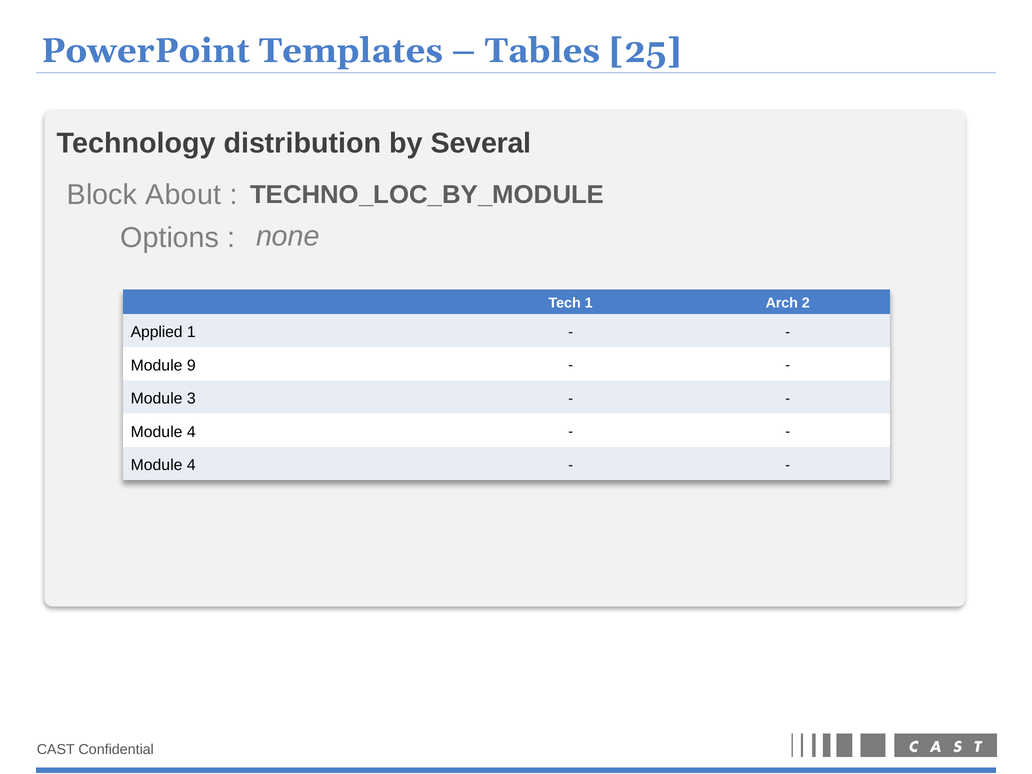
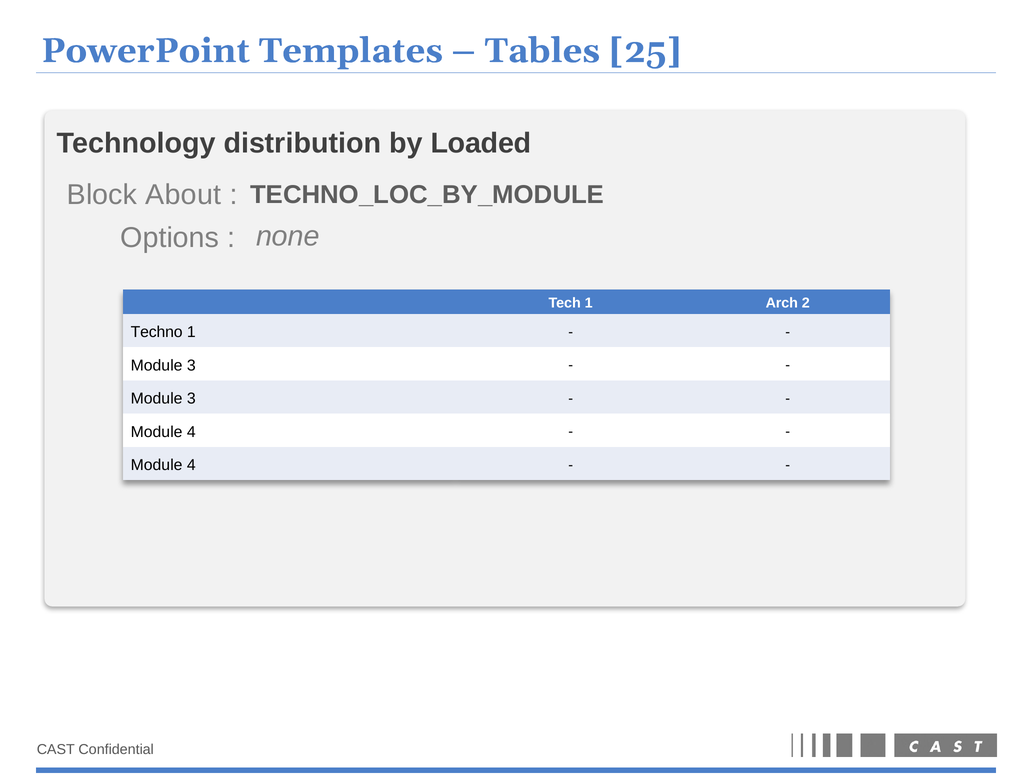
Several: Several -> Loaded (481, 143)
Applied: Applied -> Techno (157, 332)
9: 9 -> 3 (191, 365)
